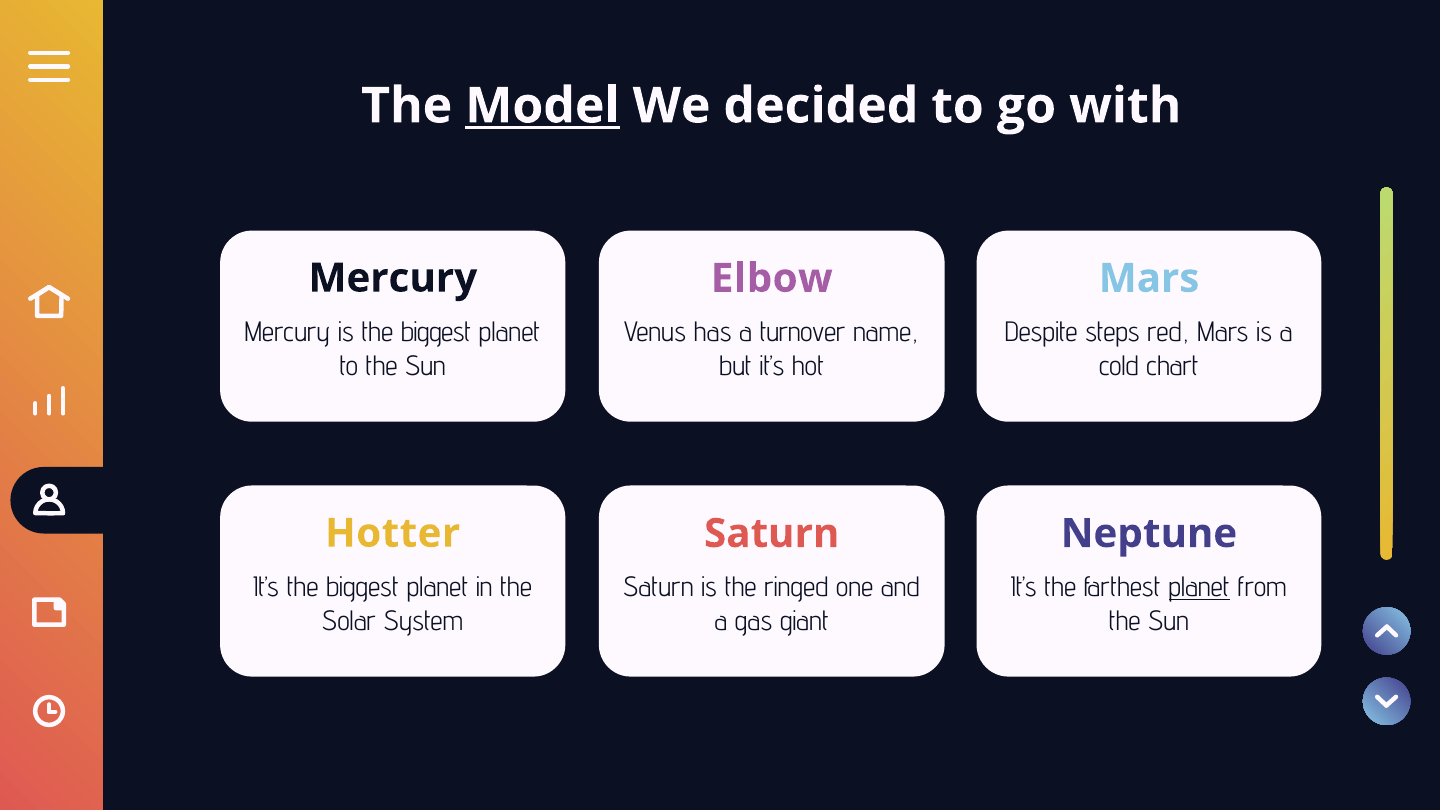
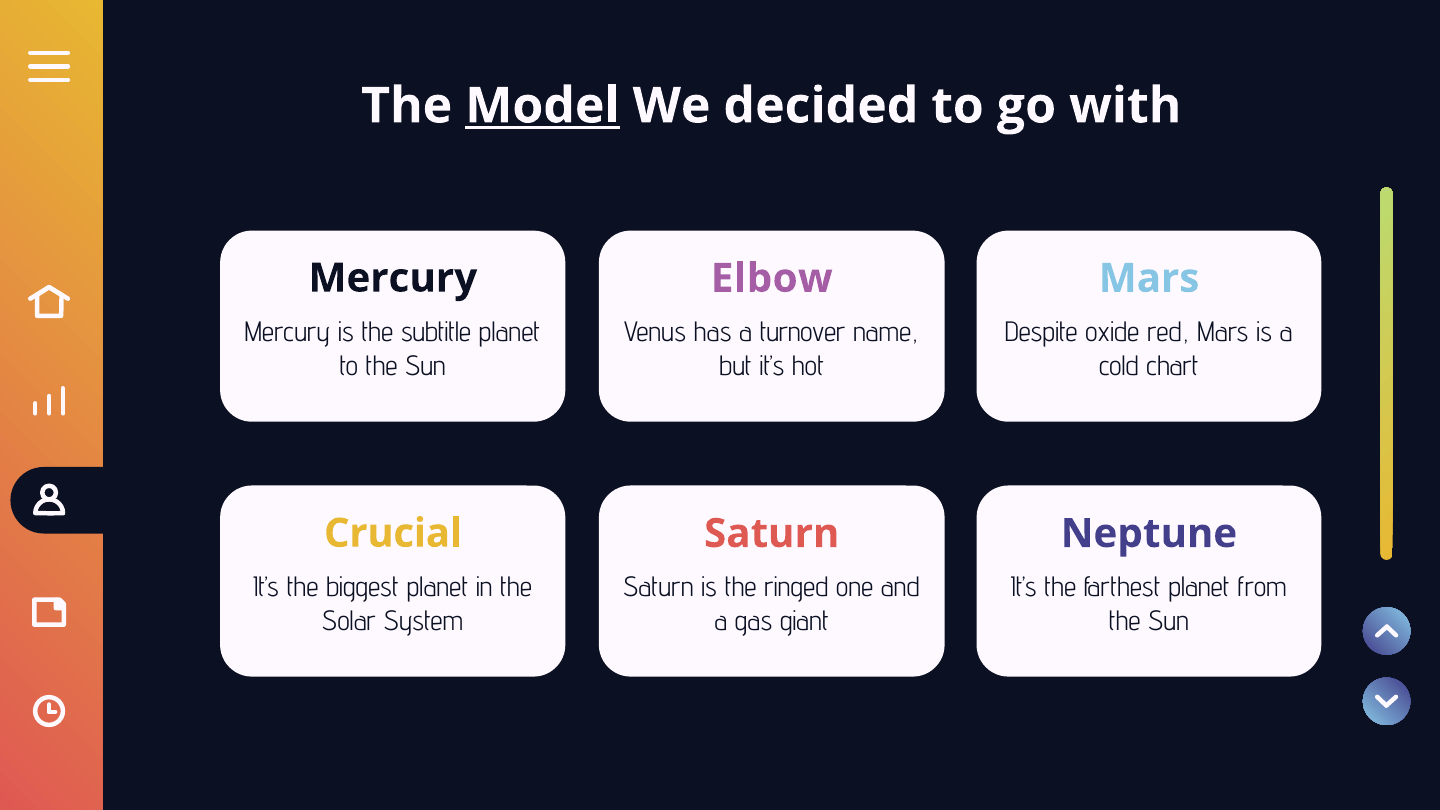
is the biggest: biggest -> subtitle (436, 332)
steps: steps -> oxide (1112, 332)
Hotter: Hotter -> Crucial (393, 533)
planet underline: present -> none (1199, 587)
